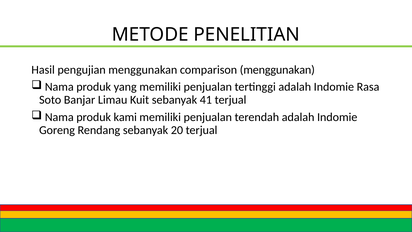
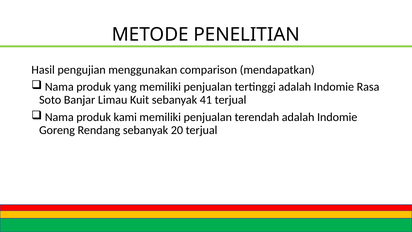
comparison menggunakan: menggunakan -> mendapatkan (277, 70)
